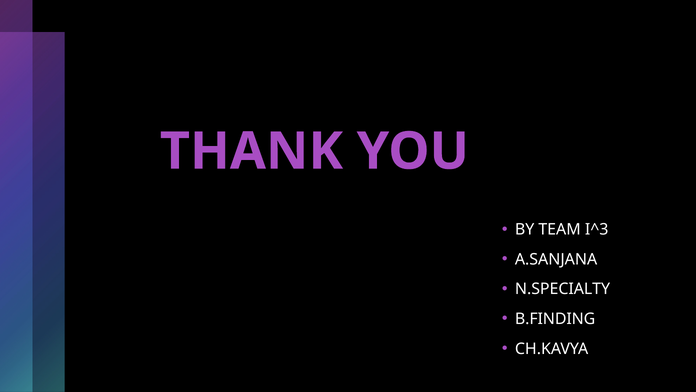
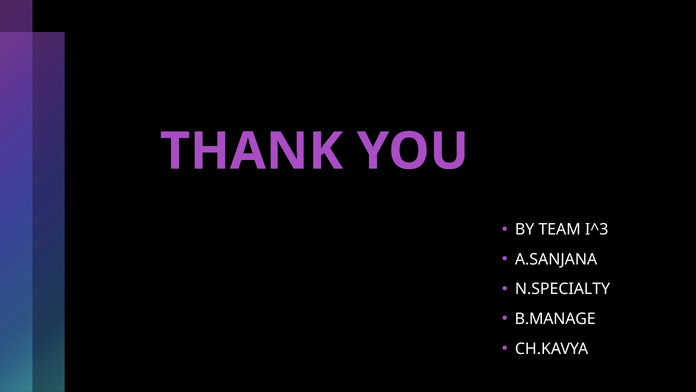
B.FINDING: B.FINDING -> B.MANAGE (555, 319)
